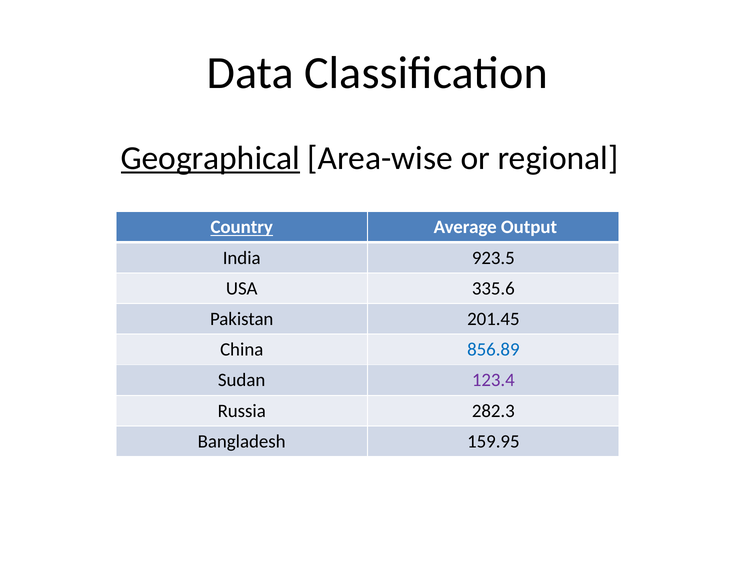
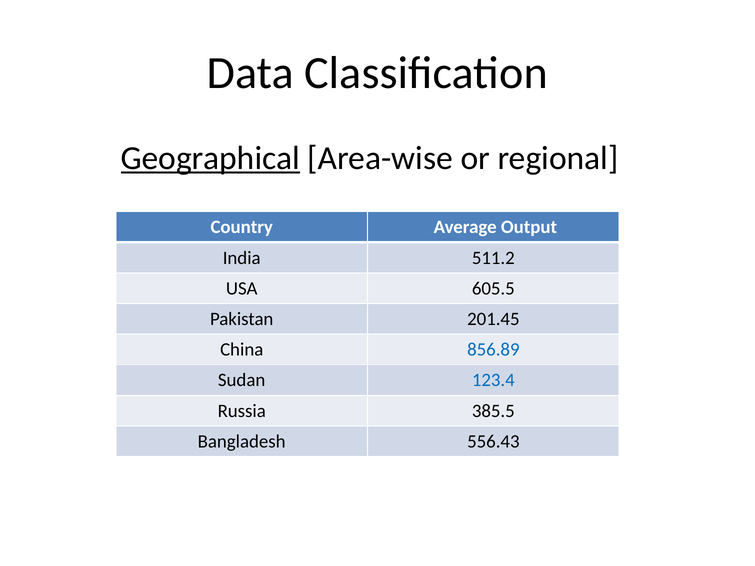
Country underline: present -> none (242, 227)
923.5: 923.5 -> 511.2 (493, 258)
335.6: 335.6 -> 605.5 (493, 289)
123.4 colour: purple -> blue (493, 380)
282.3: 282.3 -> 385.5 (493, 411)
159.95: 159.95 -> 556.43 (493, 442)
